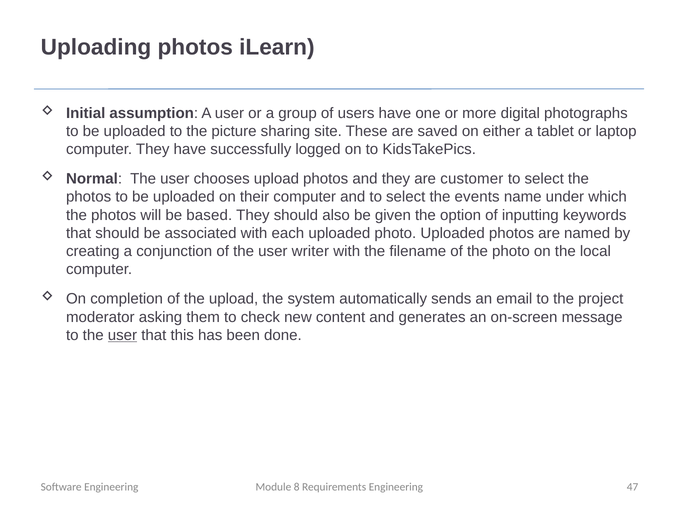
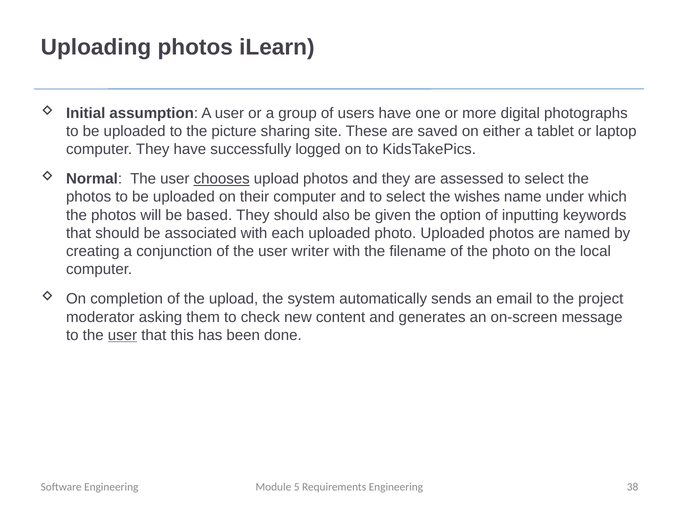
chooses underline: none -> present (222, 179)
customer: customer -> assessed (472, 179)
events: events -> wishes (477, 197)
8: 8 -> 5 (297, 486)
47: 47 -> 38 (633, 486)
